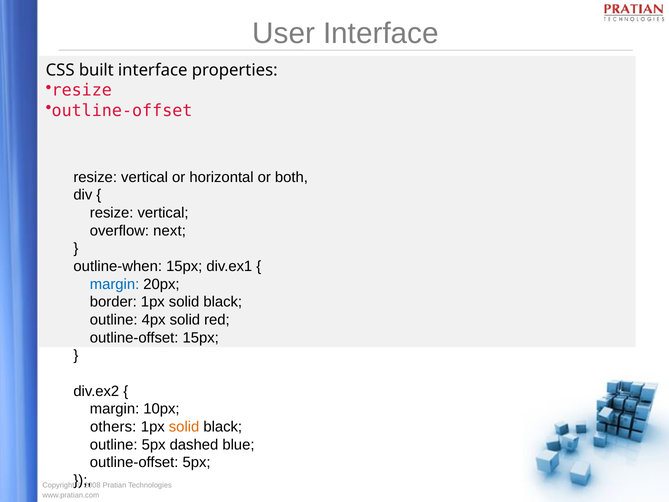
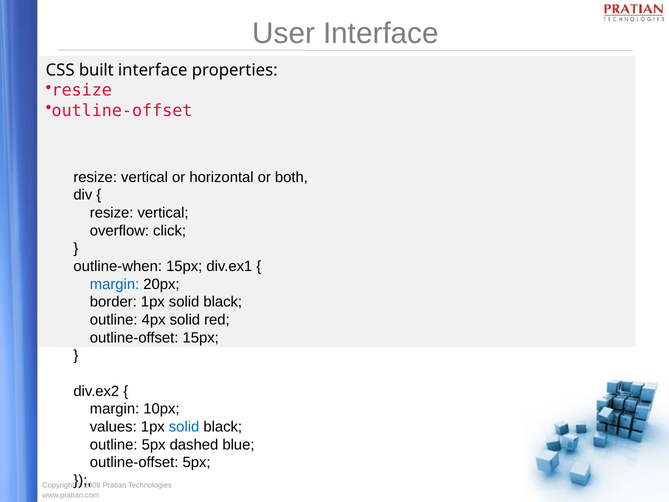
next: next -> click (170, 231)
others: others -> values (113, 427)
solid colour: orange -> blue (184, 427)
